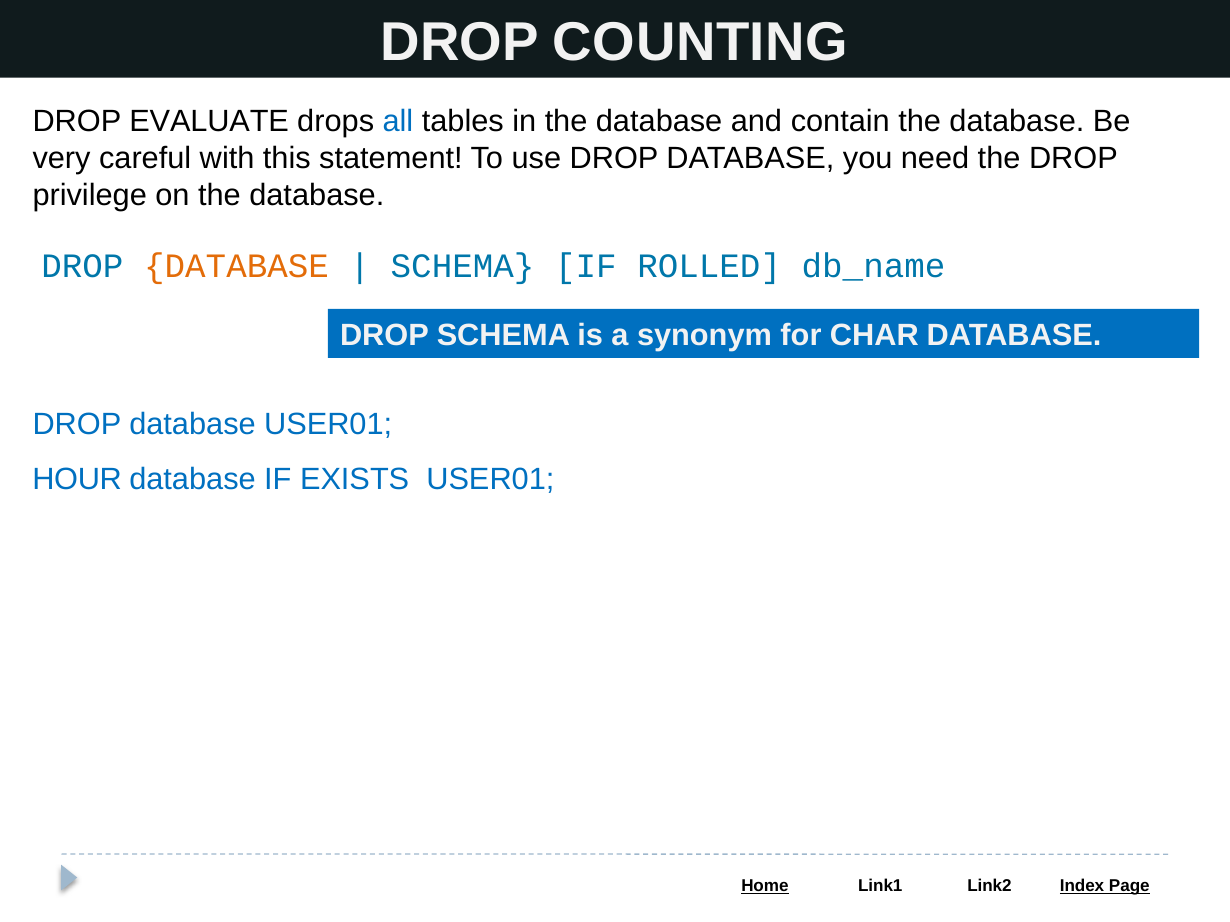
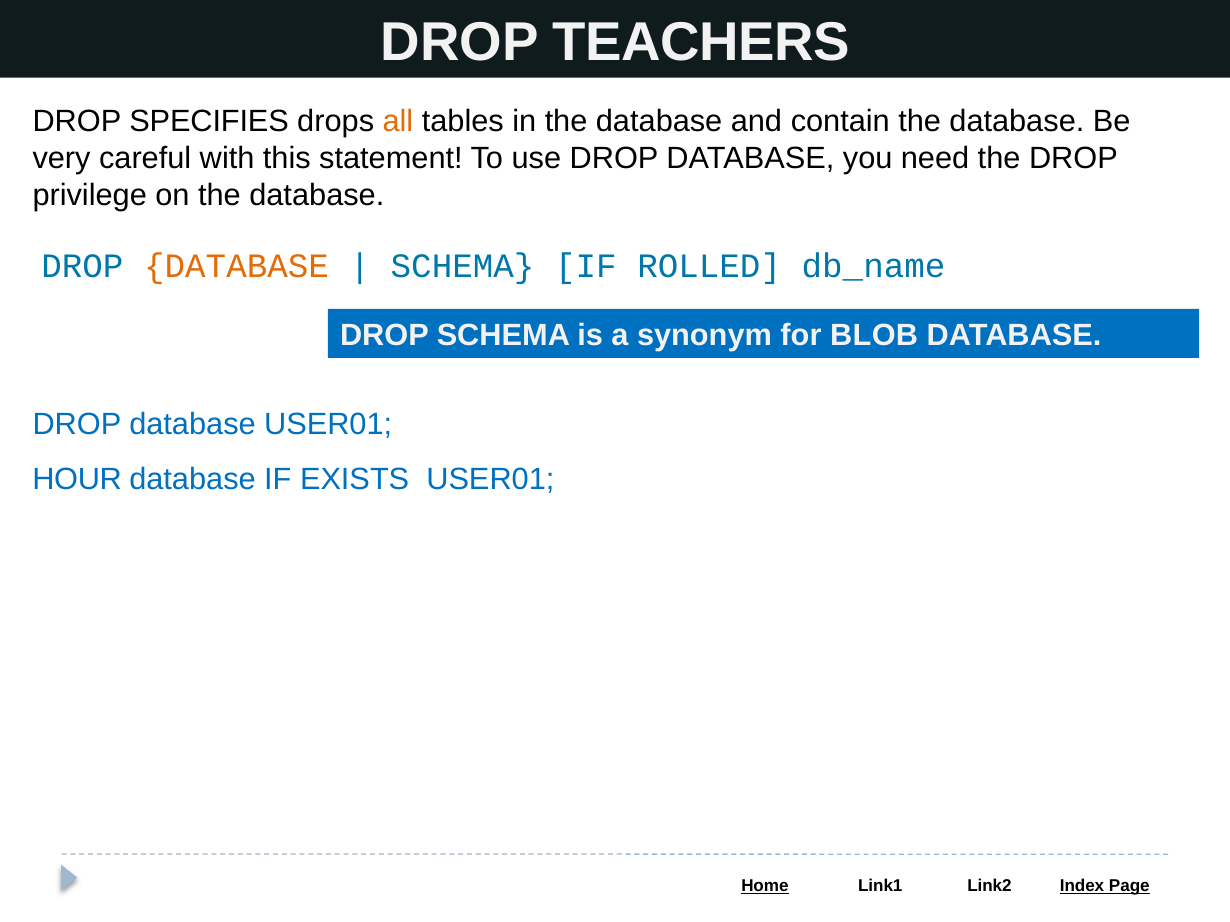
COUNTING: COUNTING -> TEACHERS (701, 43)
EVALUATE: EVALUATE -> SPECIFIES (209, 121)
all colour: blue -> orange (398, 121)
CHAR: CHAR -> BLOB (874, 336)
